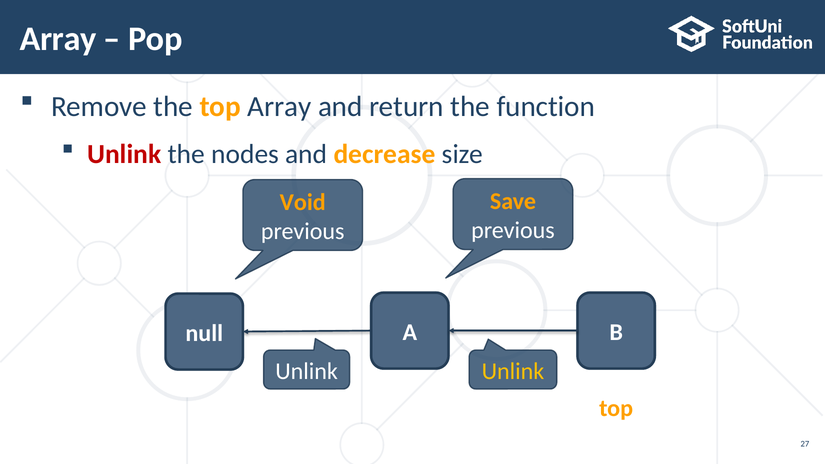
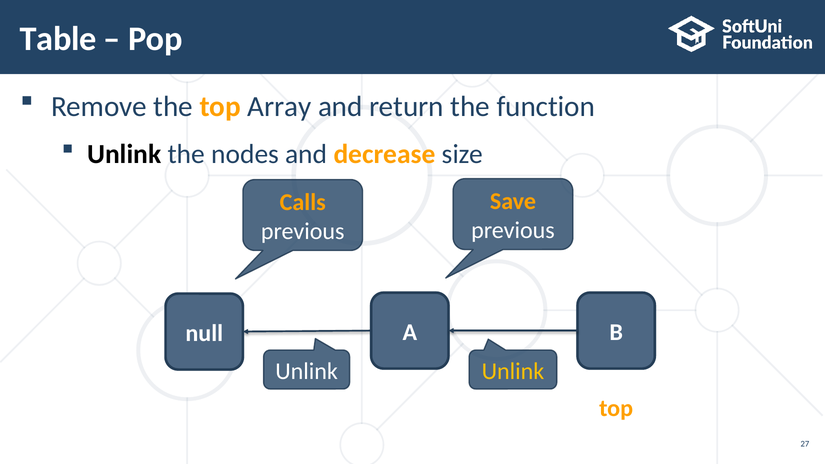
Array: Array -> Table (58, 39)
Unlink colour: red -> black (124, 154)
Void: Void -> Calls (303, 202)
